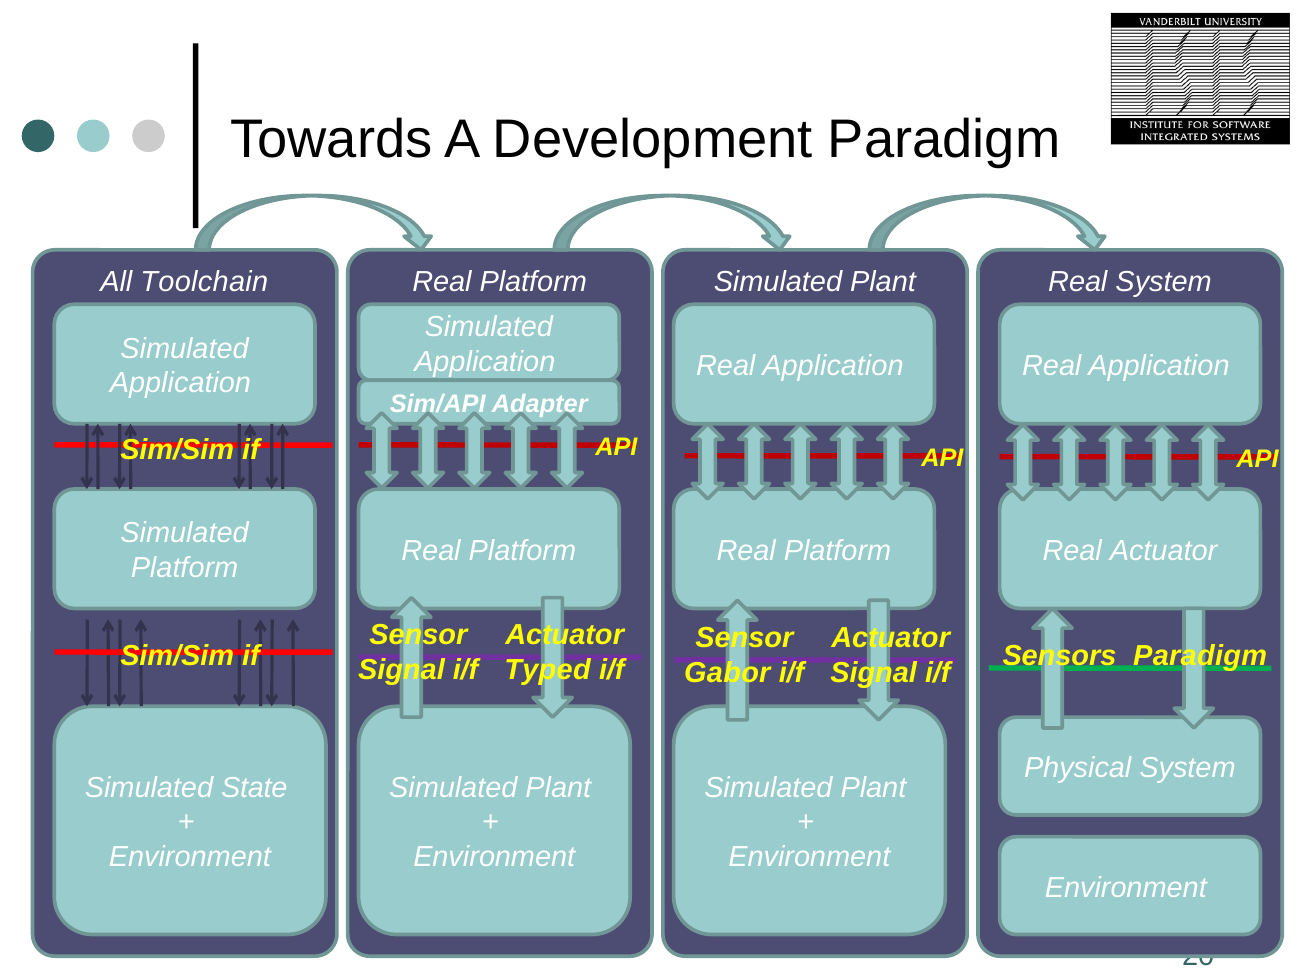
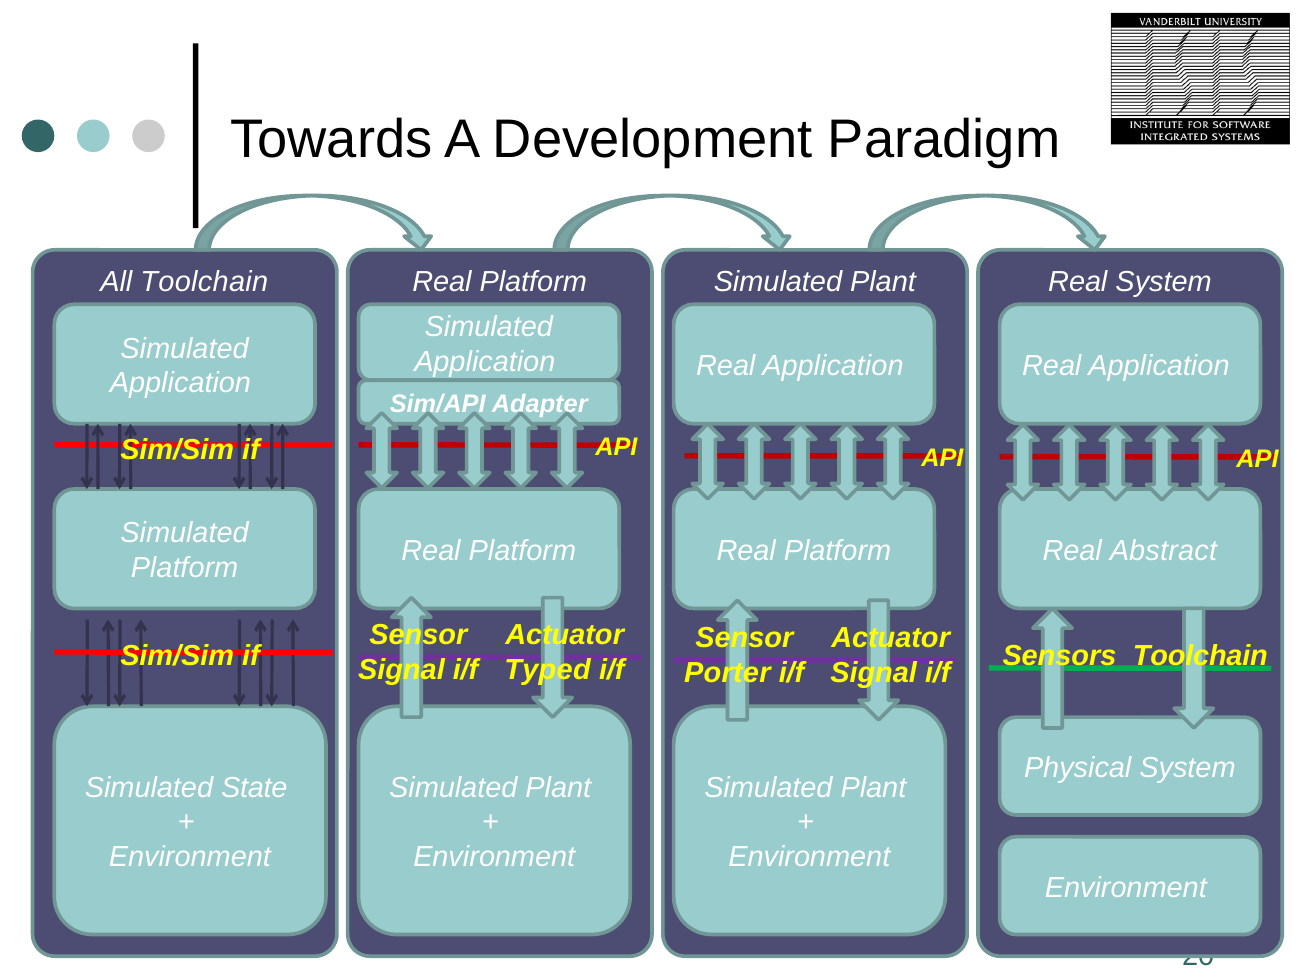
Real Actuator: Actuator -> Abstract (1163, 551)
Sensors Paradigm: Paradigm -> Toolchain (1200, 656)
Gabor: Gabor -> Porter (727, 673)
